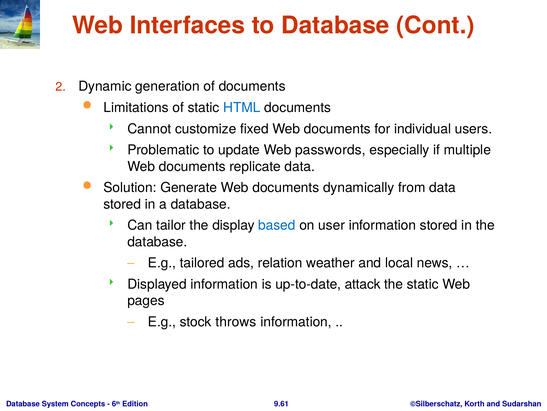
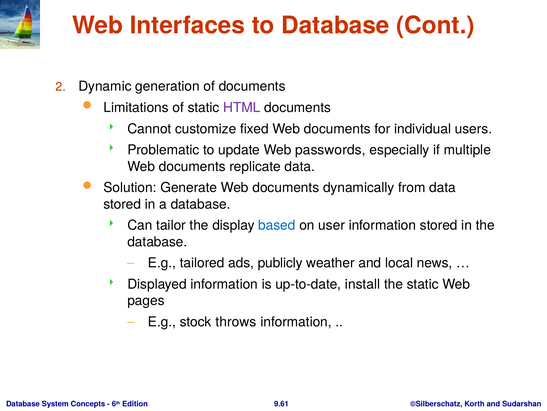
HTML colour: blue -> purple (242, 107)
relation: relation -> publicly (280, 263)
attack: attack -> install (363, 284)
